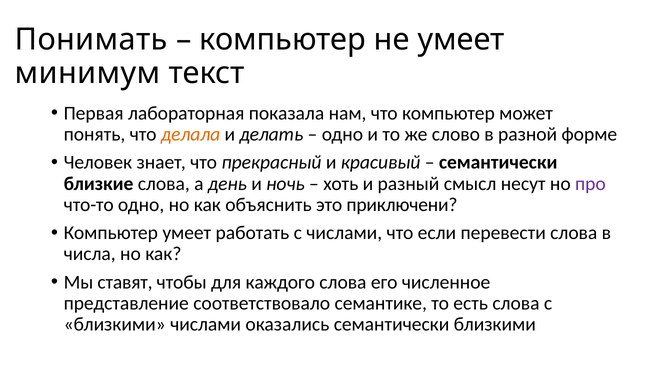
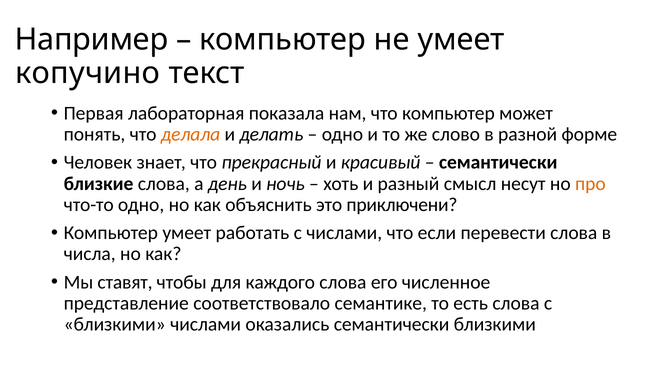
Понимать: Понимать -> Например (91, 40)
минимум: минимум -> копучино (88, 73)
про colour: purple -> orange (590, 184)
